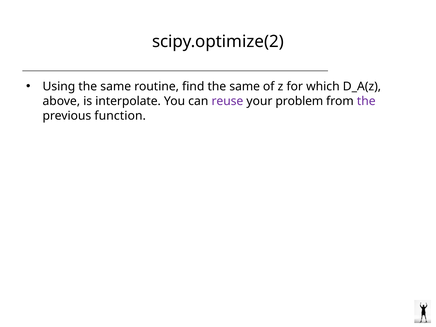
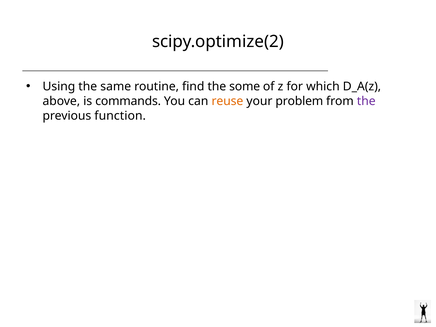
find the same: same -> some (245, 87)
interpolate: interpolate -> commands (128, 101)
reuse colour: purple -> orange (227, 101)
